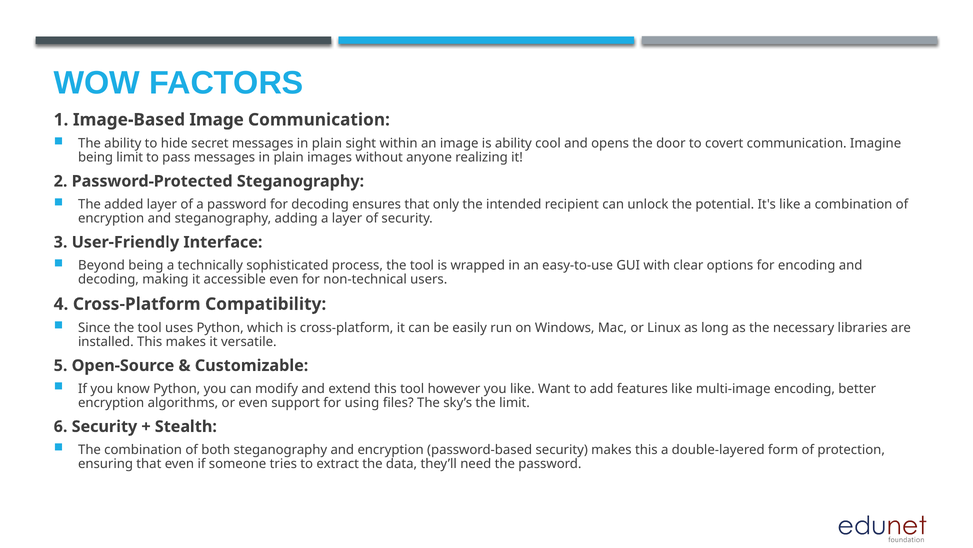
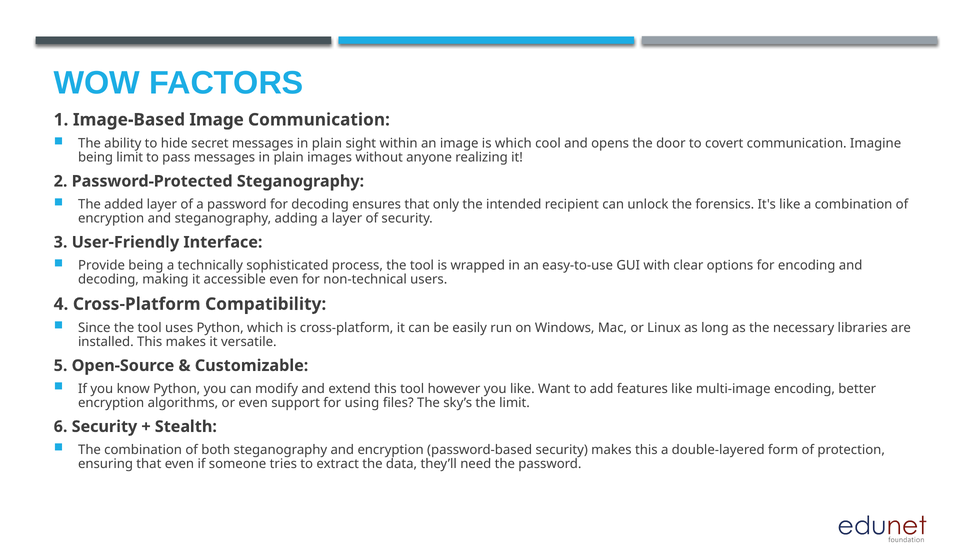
is ability: ability -> which (513, 143)
potential: potential -> forensics (725, 204)
Beyond: Beyond -> Provide (102, 265)
